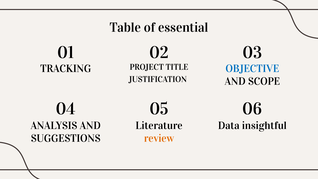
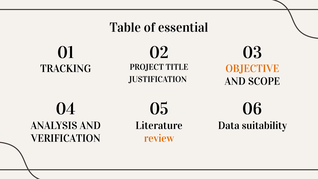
OBJECTIVE colour: blue -> orange (252, 69)
insightful: insightful -> suitability (264, 126)
SUGGESTIONS: SUGGESTIONS -> VERIFICATION (66, 138)
